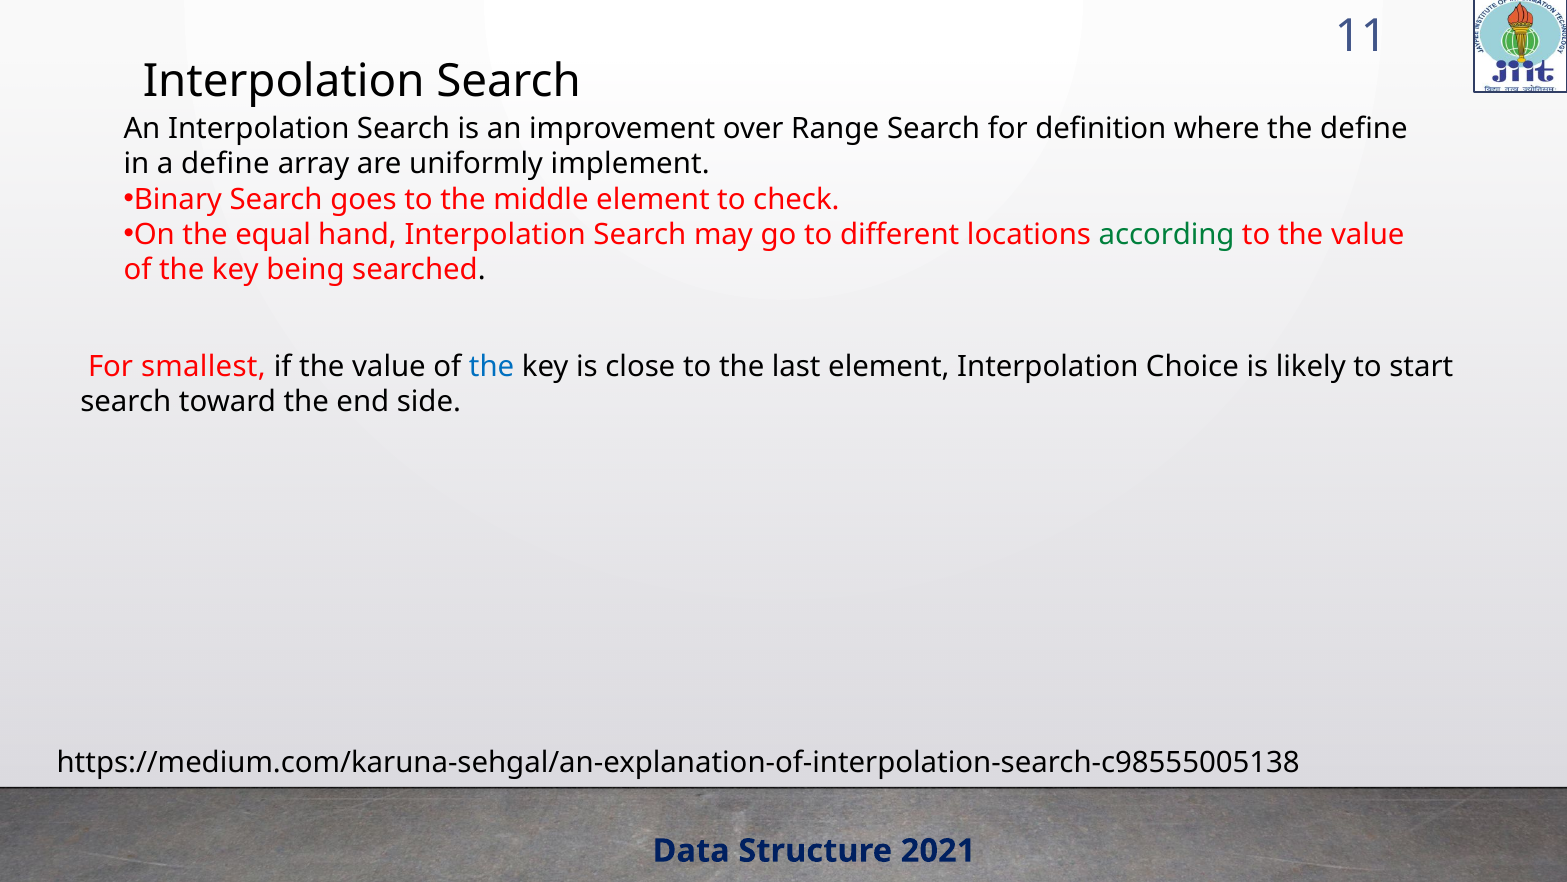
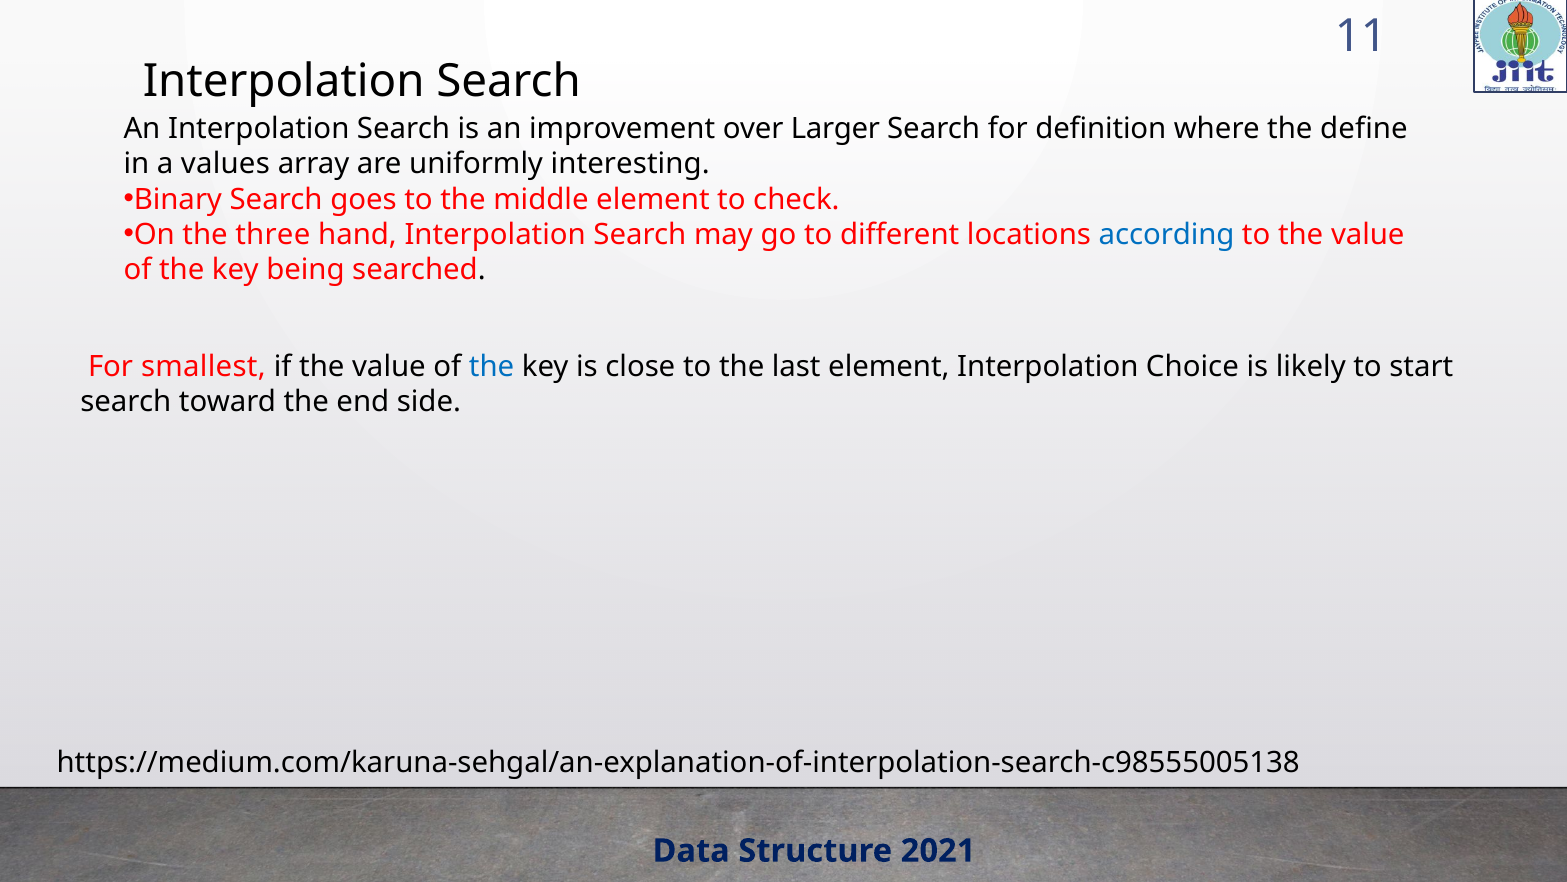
Range: Range -> Larger (835, 129)
a define: define -> values (225, 164)
implement: implement -> interesting (630, 164)
equal: equal -> three (273, 234)
according colour: green -> blue (1167, 234)
